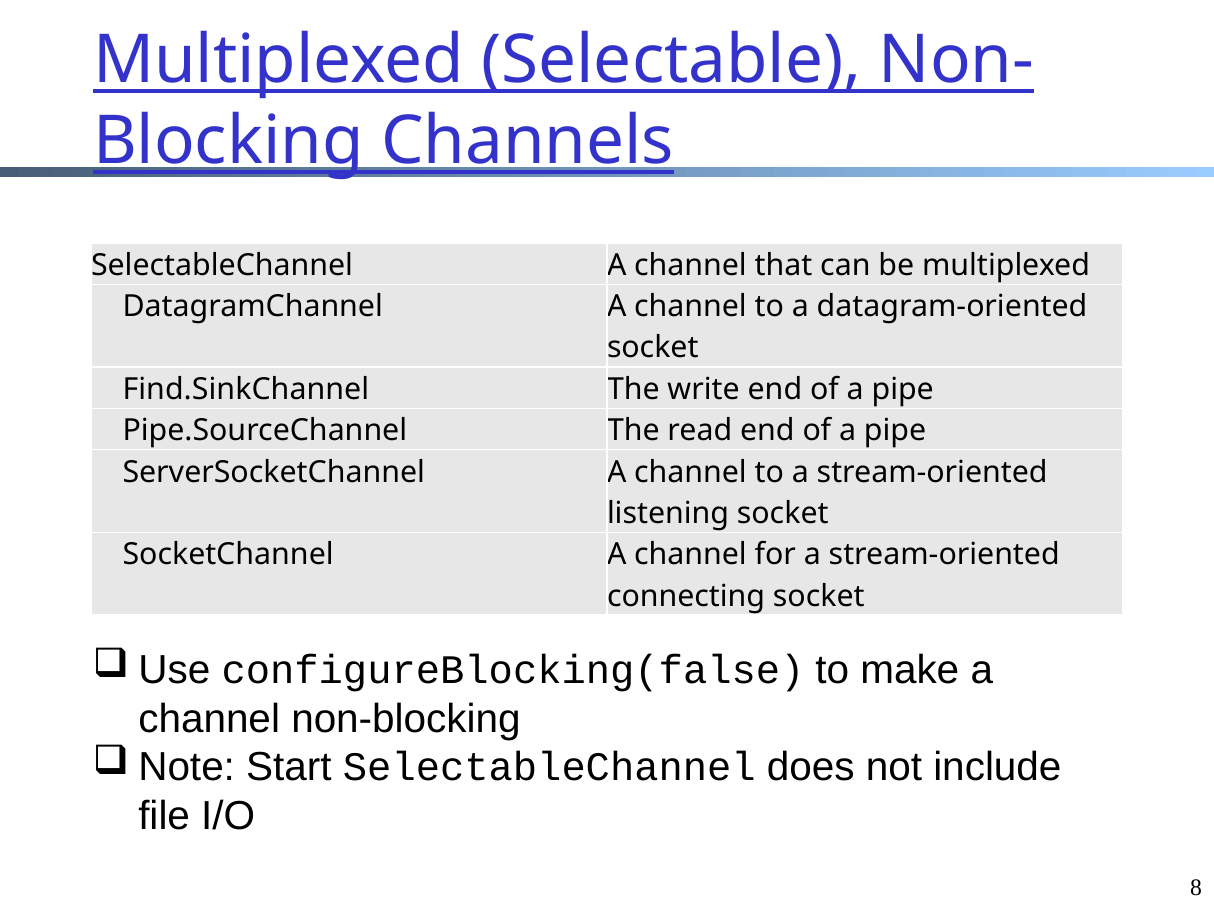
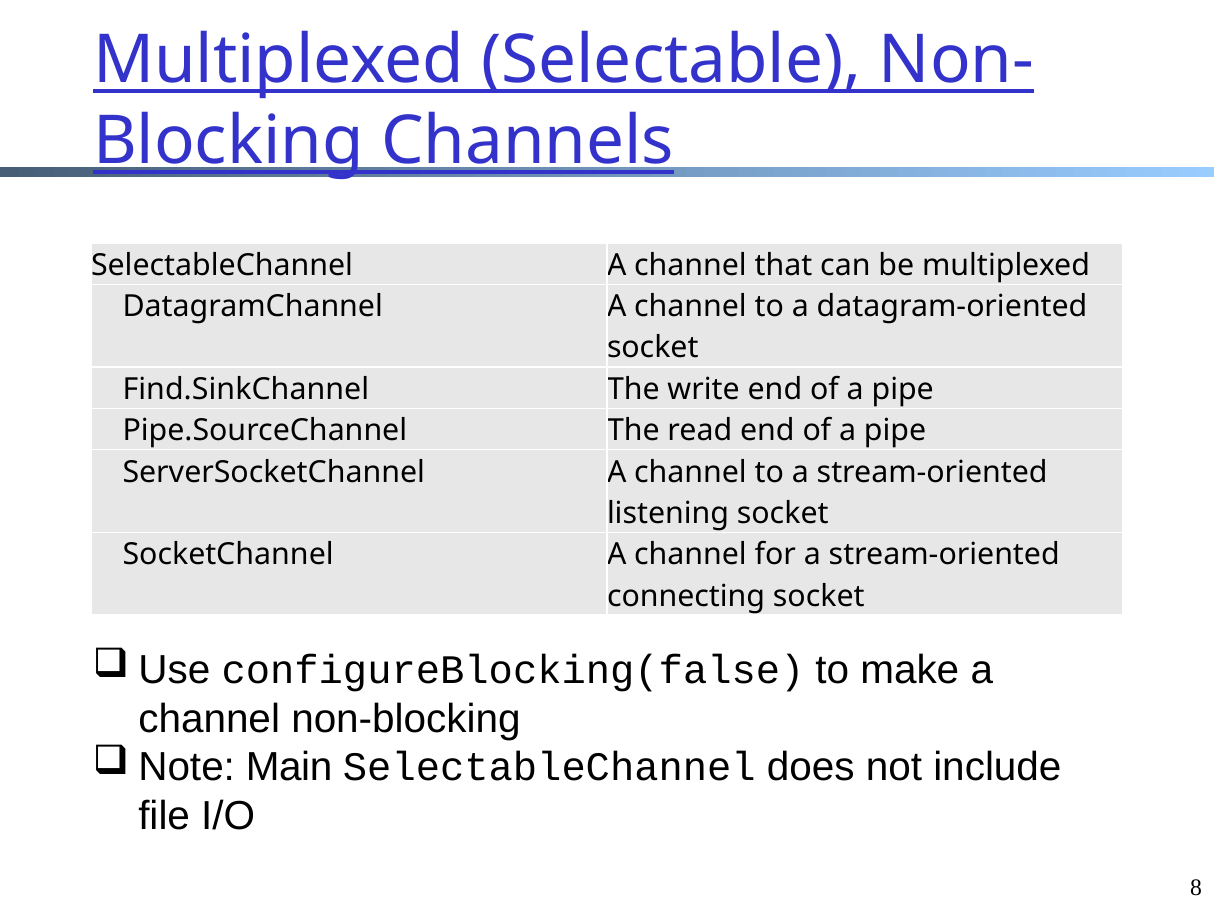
Start: Start -> Main (289, 767)
